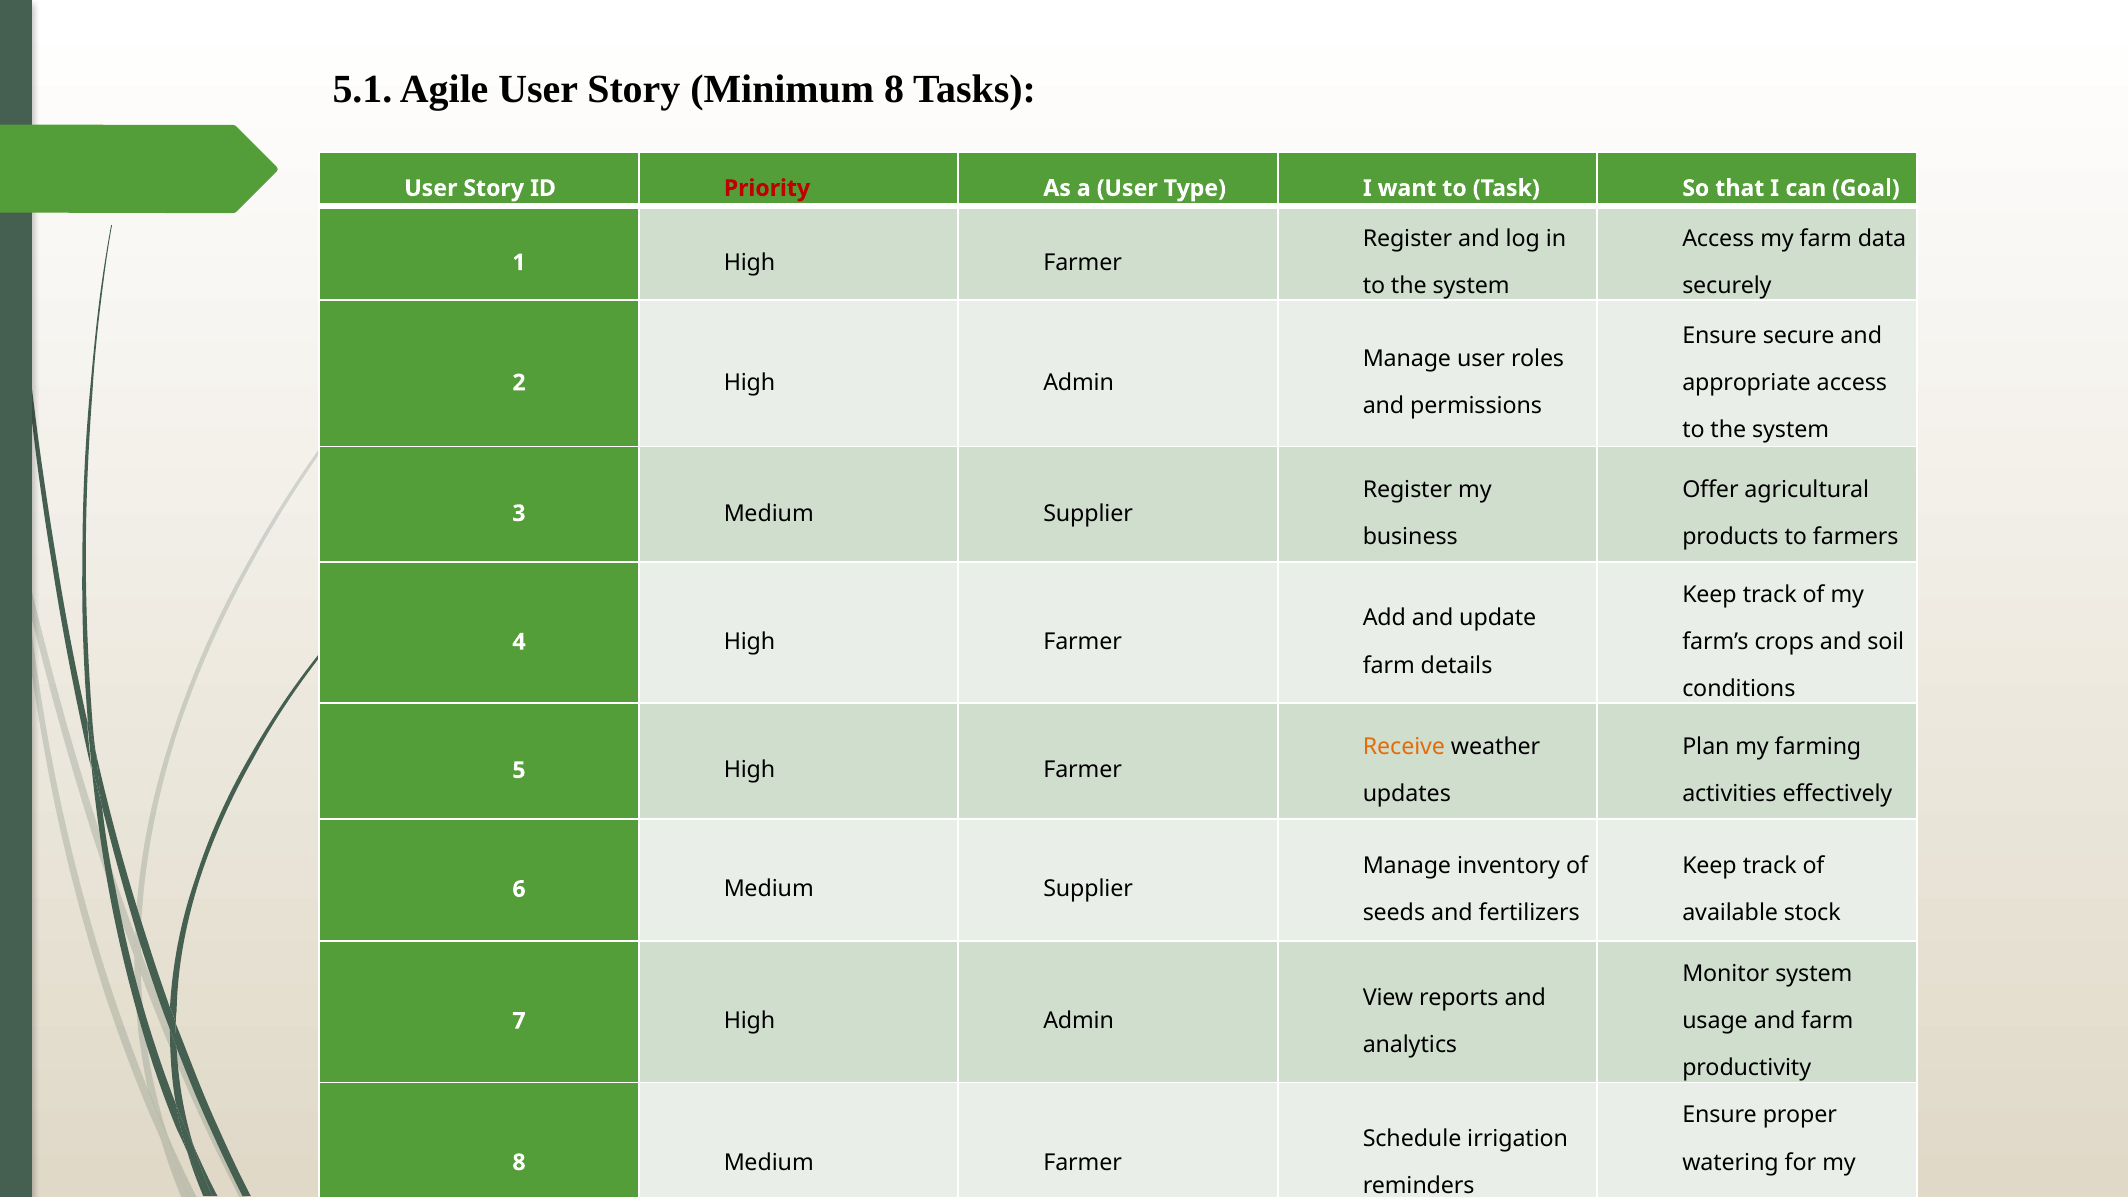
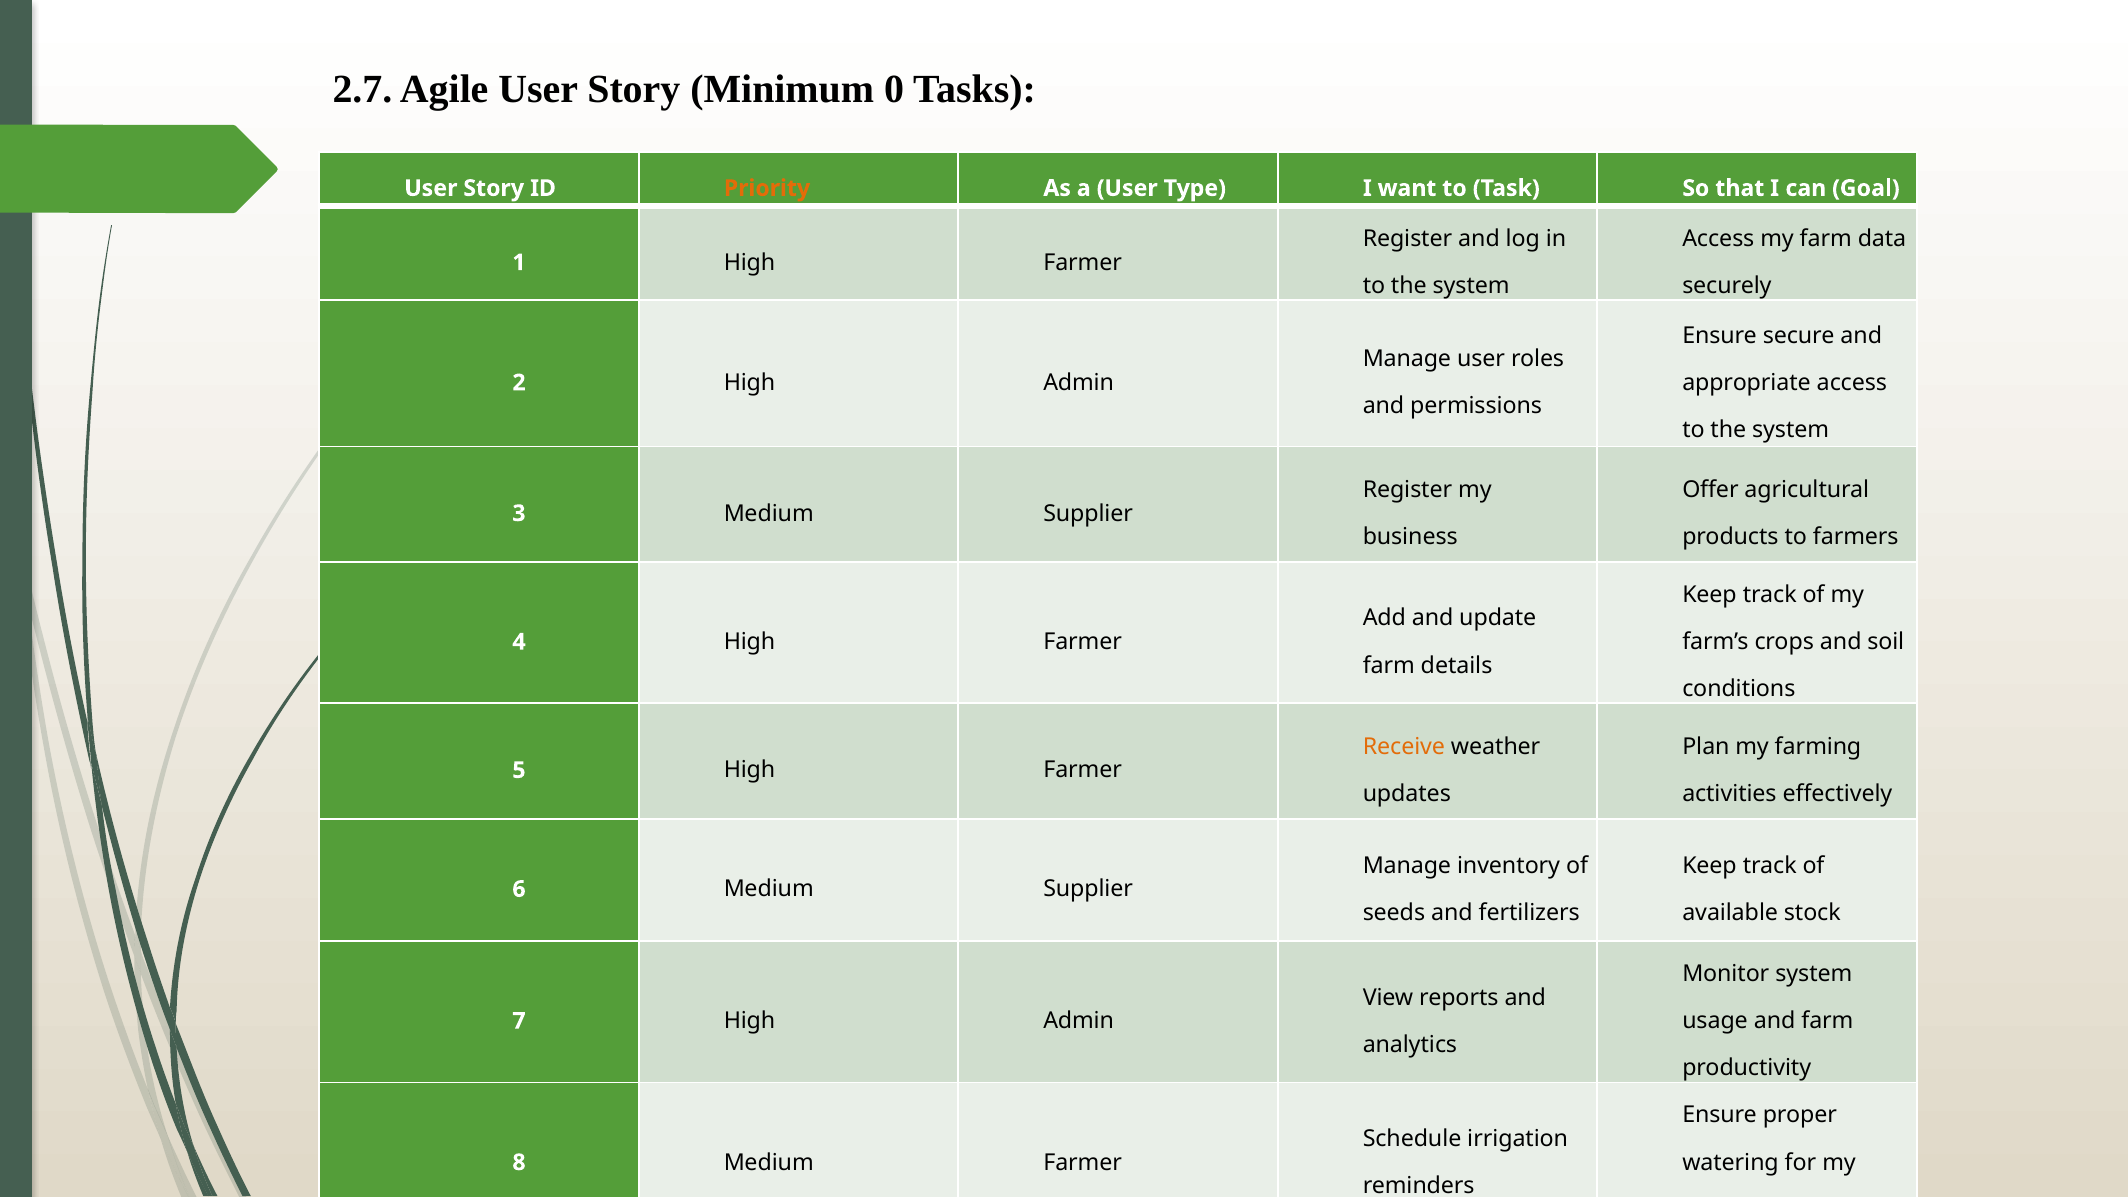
5.1: 5.1 -> 2.7 (362, 90)
Minimum 8: 8 -> 0 (894, 90)
Priority colour: red -> orange (767, 188)
